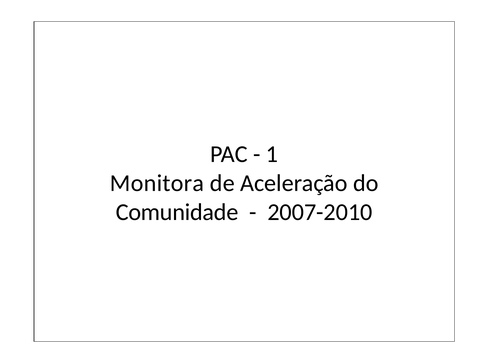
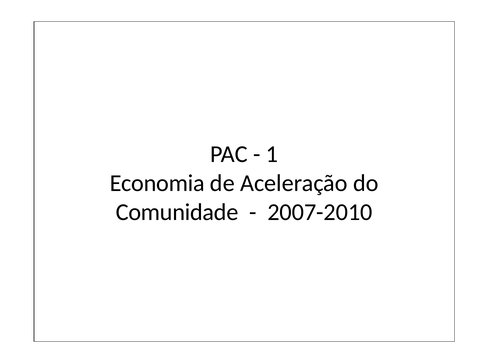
Monitora: Monitora -> Economia (157, 183)
